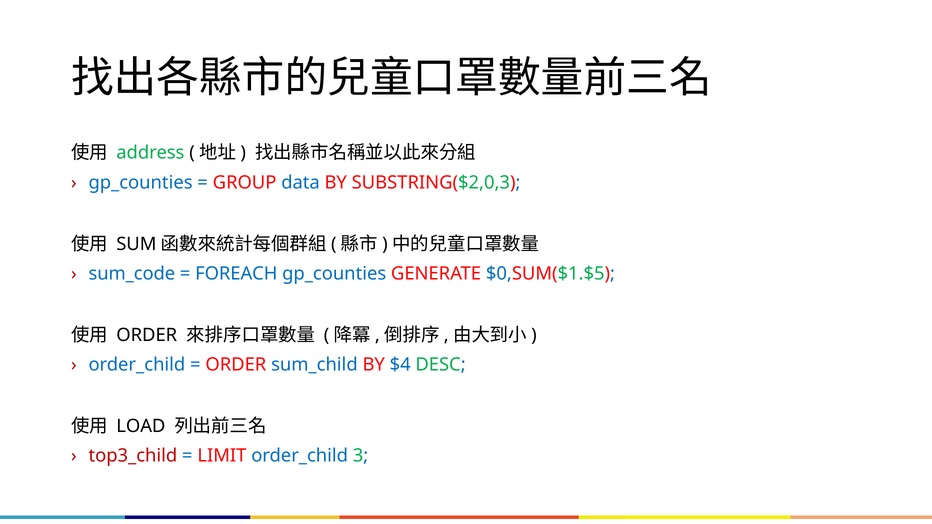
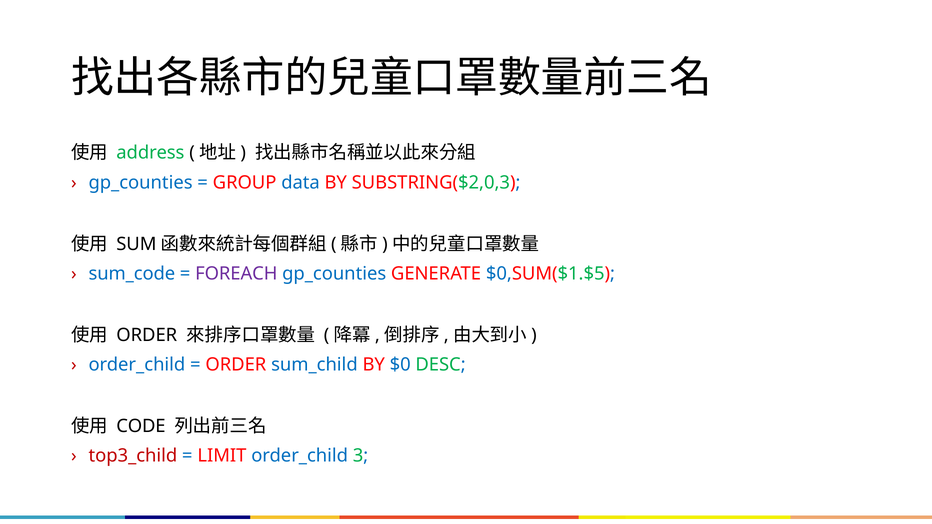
FOREACH colour: blue -> purple (236, 274)
$4: $4 -> $0 (400, 365)
LOAD: LOAD -> CODE (141, 426)
